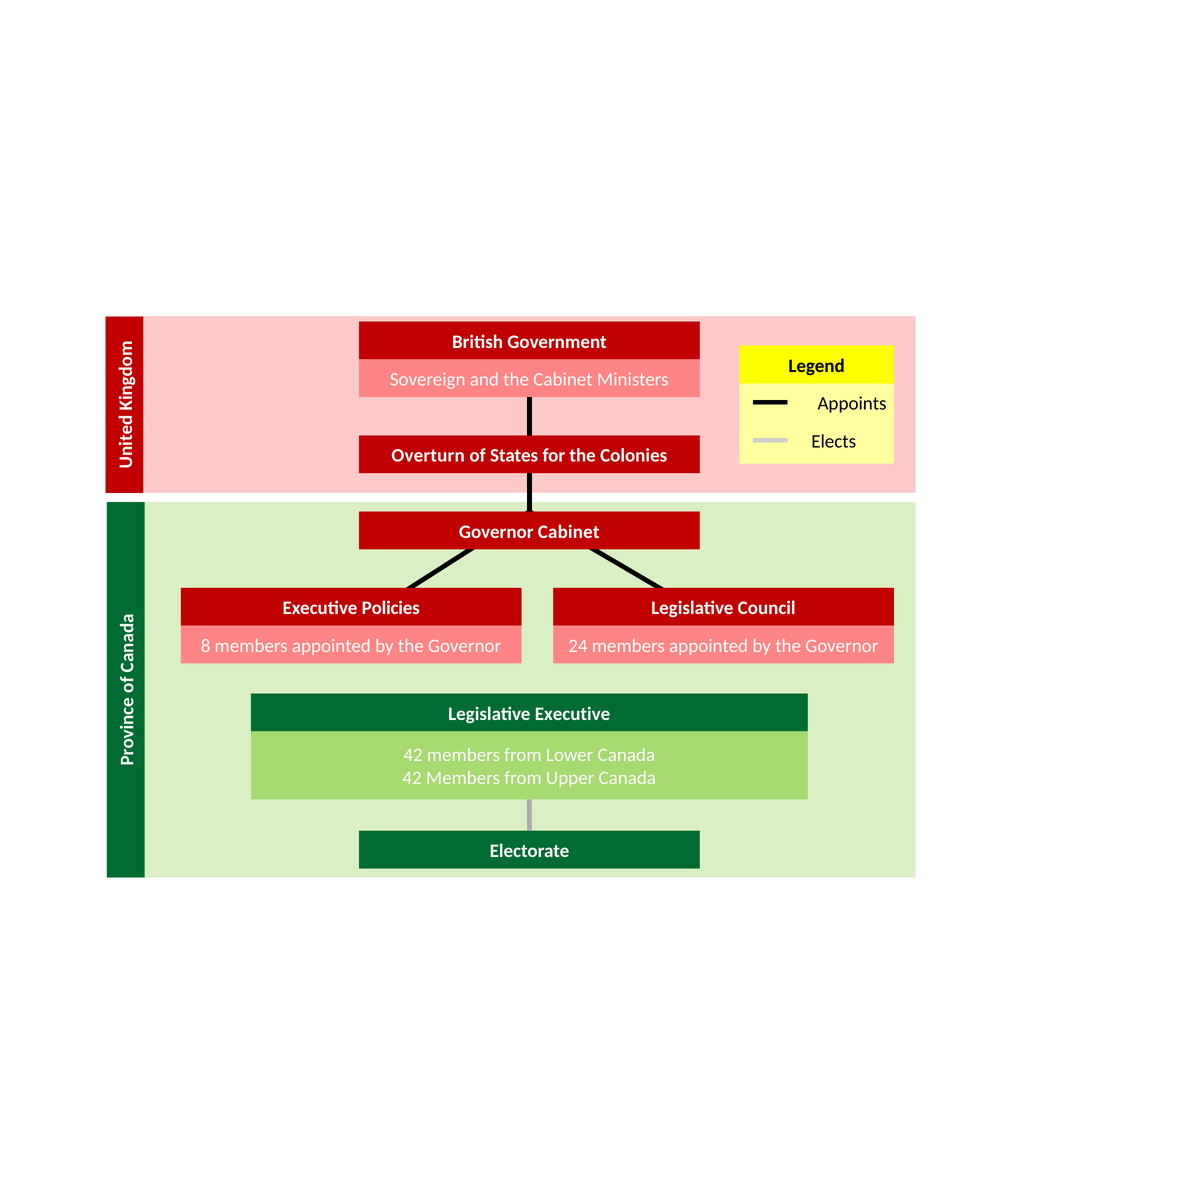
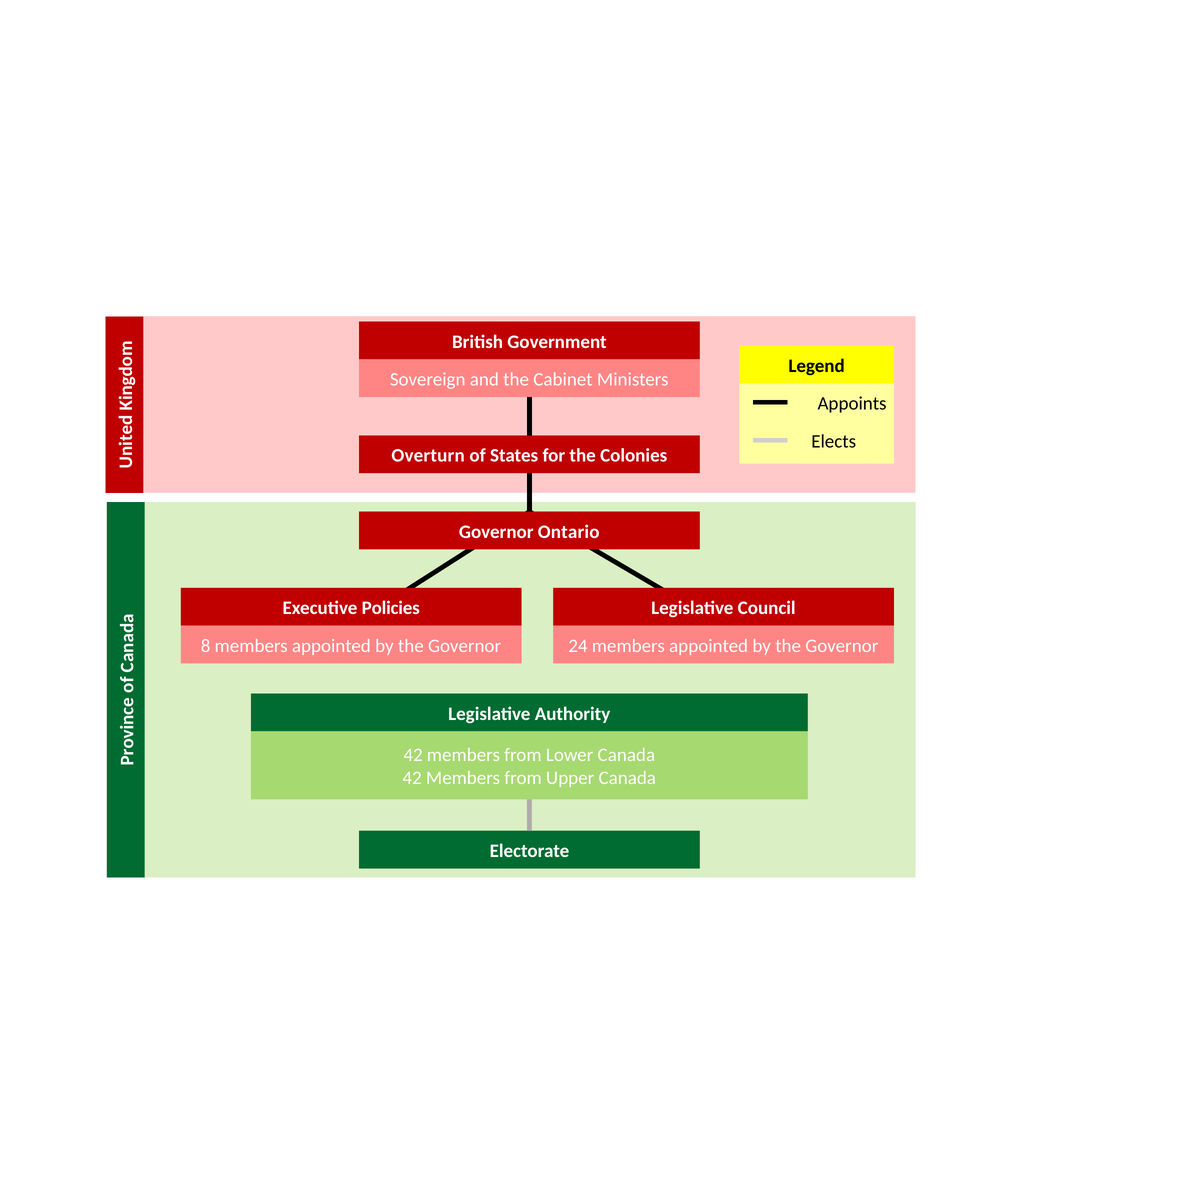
Governor Cabinet: Cabinet -> Ontario (569, 532)
Legislative Executive: Executive -> Authority (573, 714)
